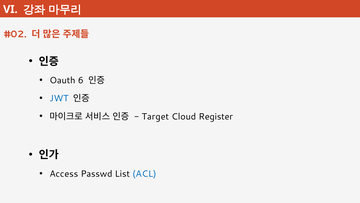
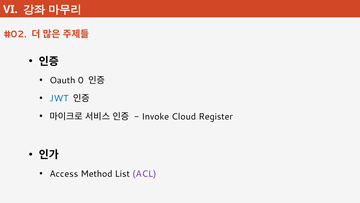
6: 6 -> 0 (81, 80)
Target: Target -> Invoke (155, 116)
Passwd: Passwd -> Method (96, 173)
ACL colour: blue -> purple (144, 173)
